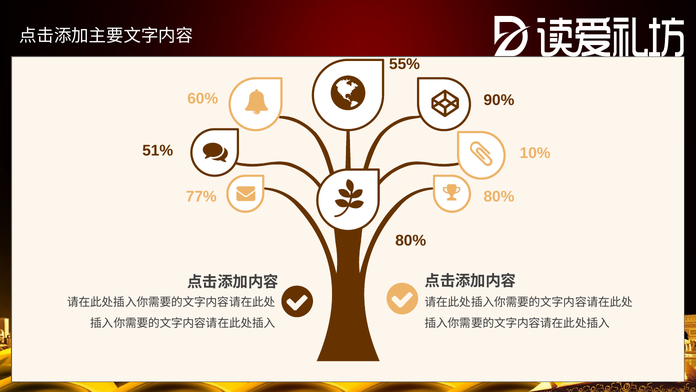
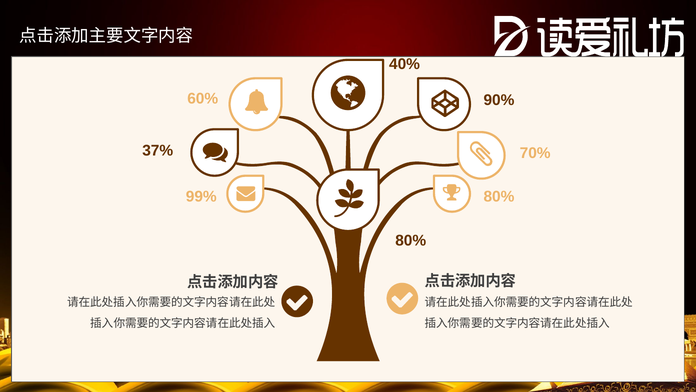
55%: 55% -> 40% (405, 64)
51%: 51% -> 37% (158, 150)
10%: 10% -> 70% (535, 153)
77%: 77% -> 99% (201, 196)
